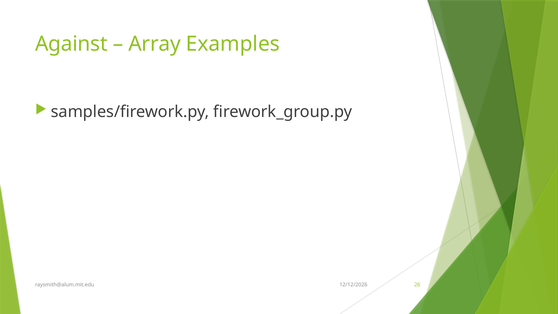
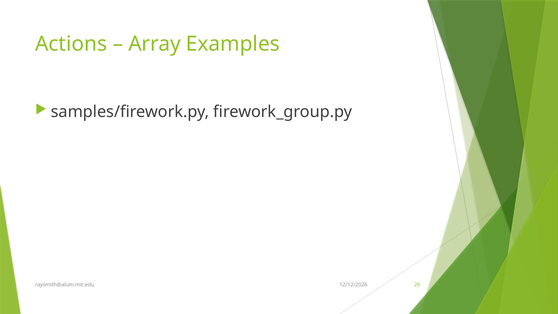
Against: Against -> Actions (71, 44)
